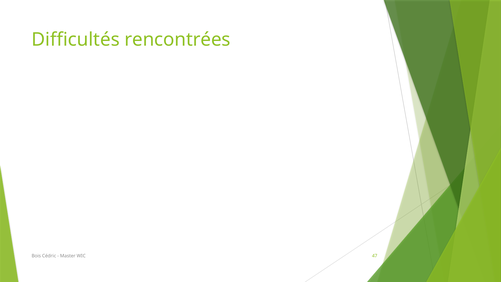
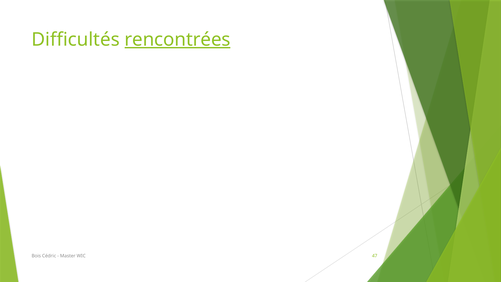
rencontrées underline: none -> present (178, 40)
